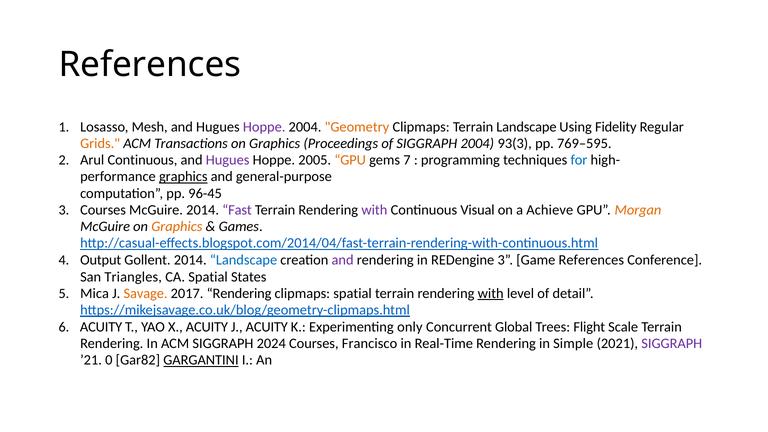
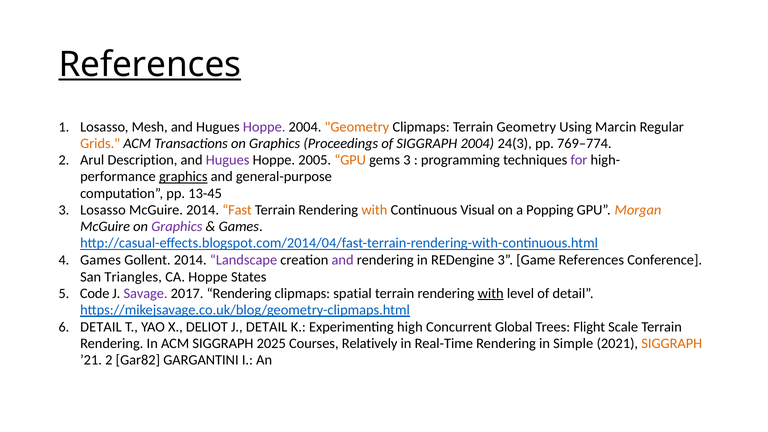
References underline: none -> present (150, 65)
Terrain Landscape: Landscape -> Geometry (526, 127)
Fidelity: Fidelity -> Marcin (616, 127)
93(3: 93(3 -> 24(3 (515, 143)
769–595: 769–595 -> 769–774 (584, 143)
Arul Continuous: Continuous -> Description (142, 160)
gems 7: 7 -> 3 (407, 160)
for colour: blue -> purple (579, 160)
96-45: 96-45 -> 13-45 (205, 193)
3 Courses: Courses -> Losasso (103, 210)
Fast colour: purple -> orange (237, 210)
with colour: purple -> orange (374, 210)
Achieve: Achieve -> Popping (550, 210)
Graphics colour: orange -> purple (177, 227)
Output: Output -> Games (101, 260)
Landscape colour: blue -> purple (244, 260)
CA Spatial: Spatial -> Hoppe (208, 277)
Mica: Mica -> Code (95, 293)
Savage colour: orange -> purple (146, 293)
ACUITY: ACUITY -> DETAIL (101, 327)
X ACUITY: ACUITY -> DELIOT (207, 327)
J ACUITY: ACUITY -> DETAIL (267, 327)
only: only -> high (410, 327)
2024: 2024 -> 2025 (271, 344)
Francisco: Francisco -> Relatively (370, 344)
SIGGRAPH colour: purple -> orange (672, 344)
’21 0: 0 -> 2 (109, 360)
GARGANTINI underline: present -> none (201, 360)
